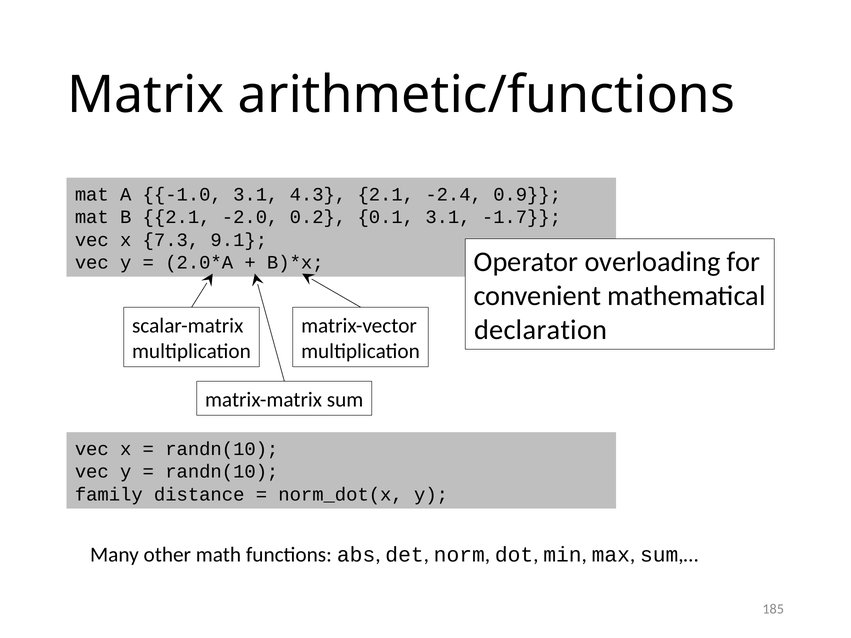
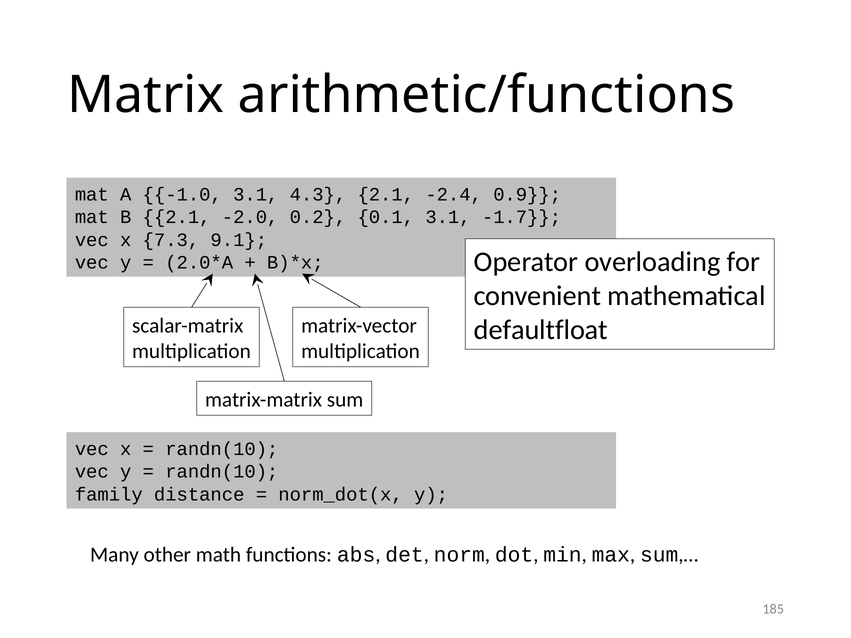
declaration: declaration -> defaultfloat (541, 330)
